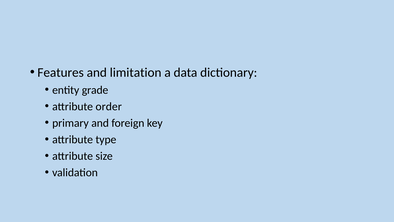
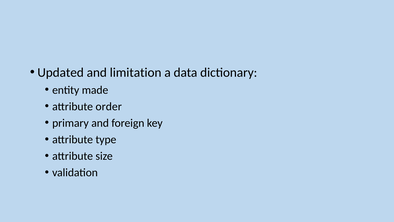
Features: Features -> Updated (61, 72)
grade: grade -> made (95, 90)
